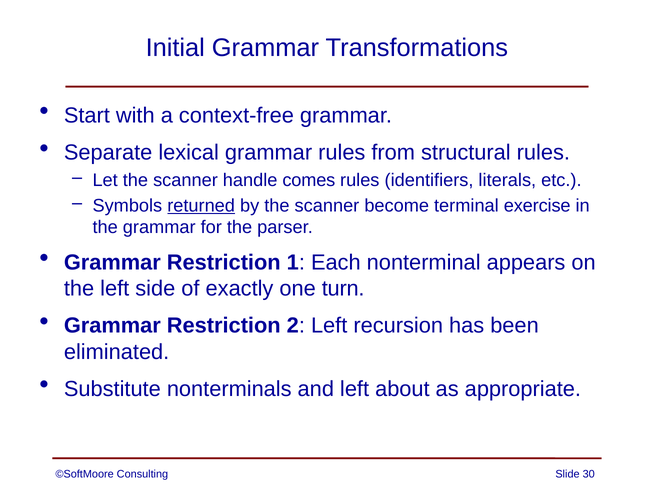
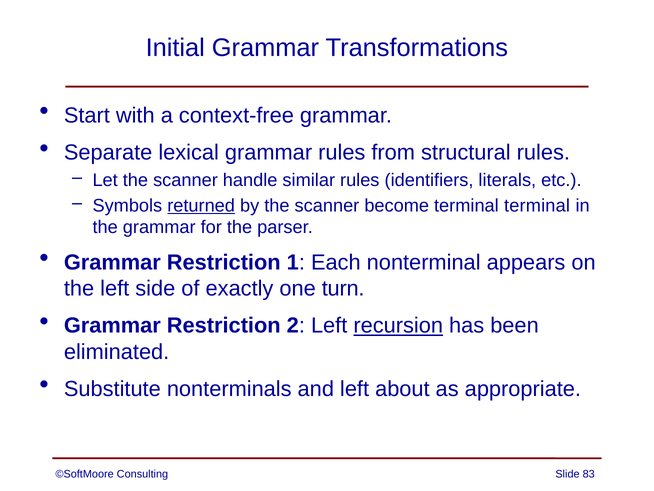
comes: comes -> similar (309, 180)
terminal exercise: exercise -> terminal (537, 205)
recursion underline: none -> present (398, 325)
30: 30 -> 83 (589, 474)
